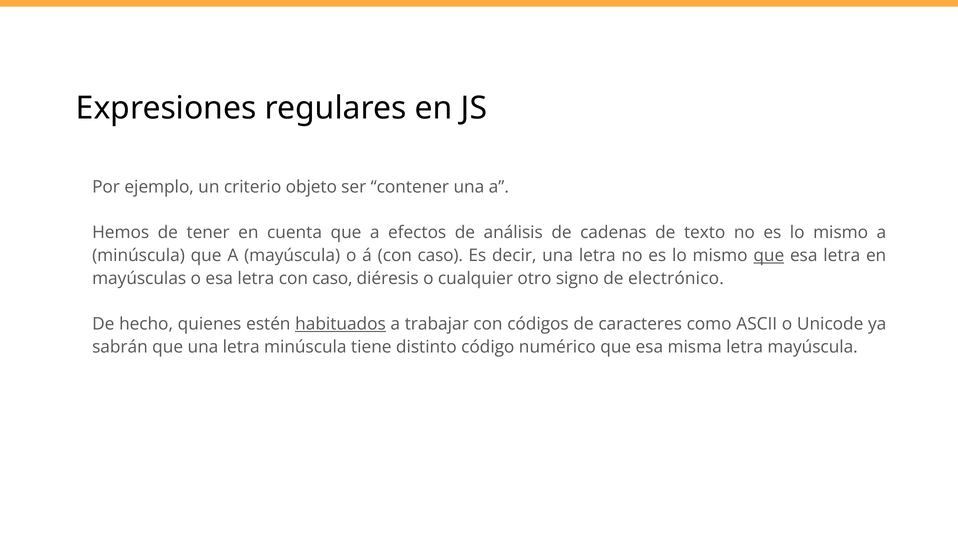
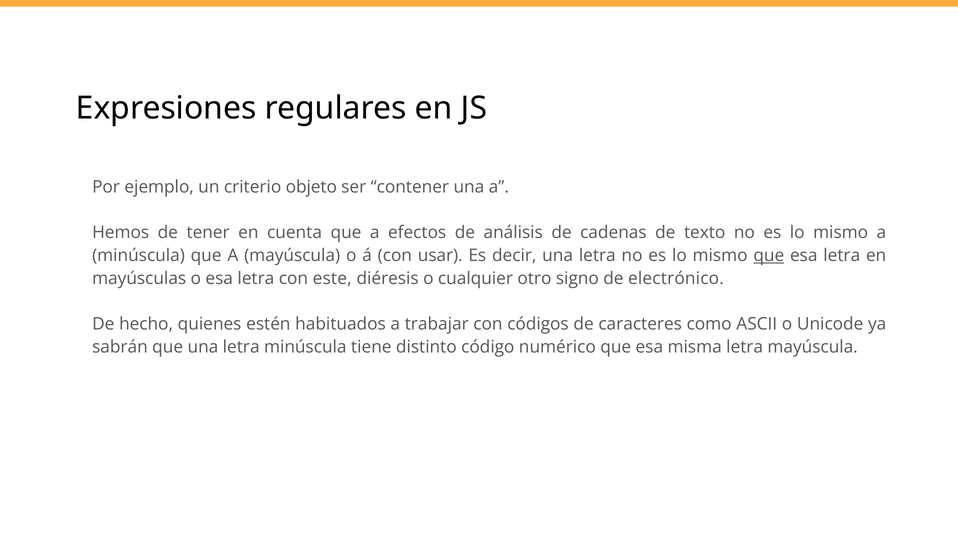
á con caso: caso -> usar (440, 256)
letra con caso: caso -> este (332, 278)
habituados underline: present -> none (340, 324)
